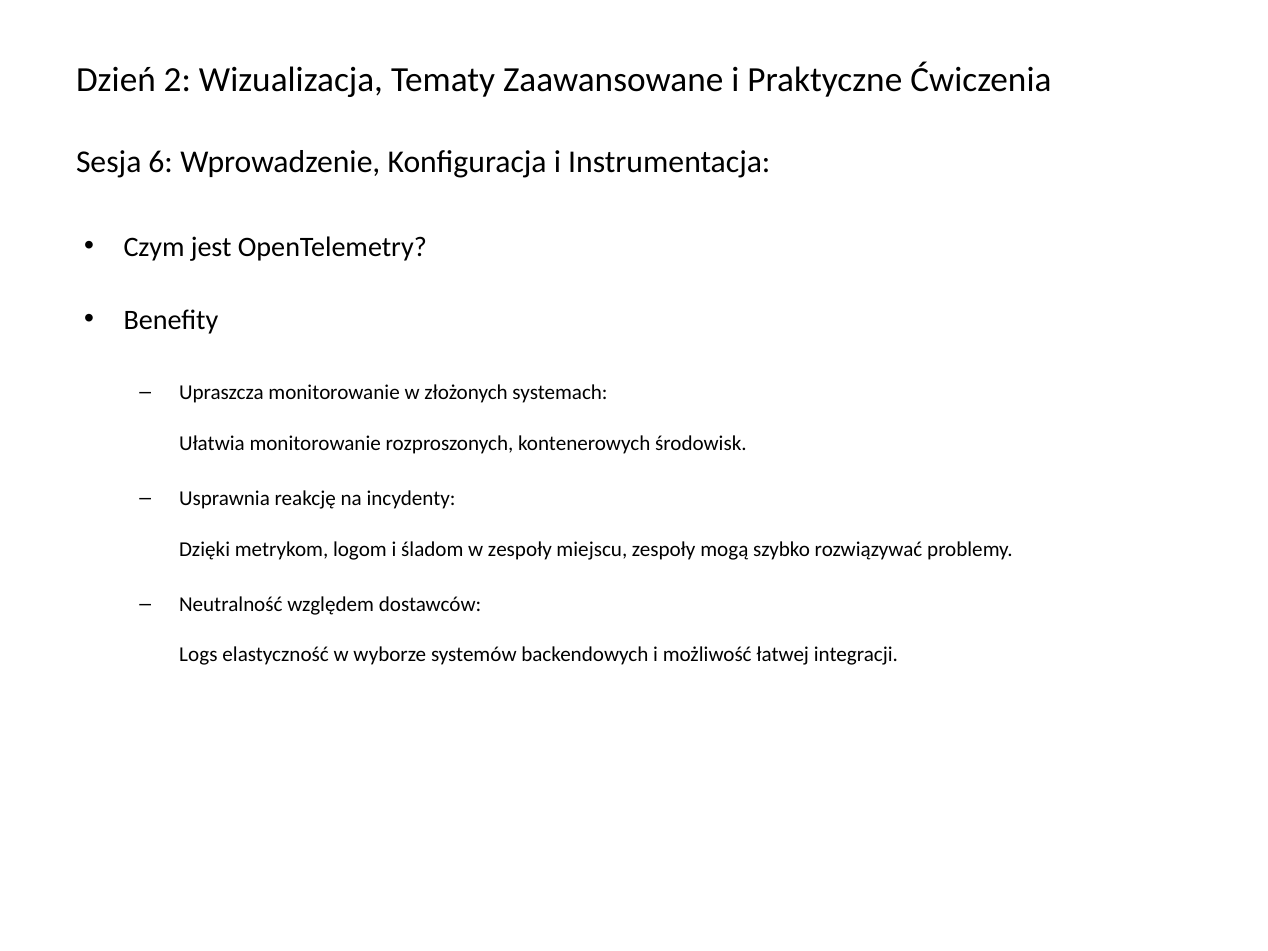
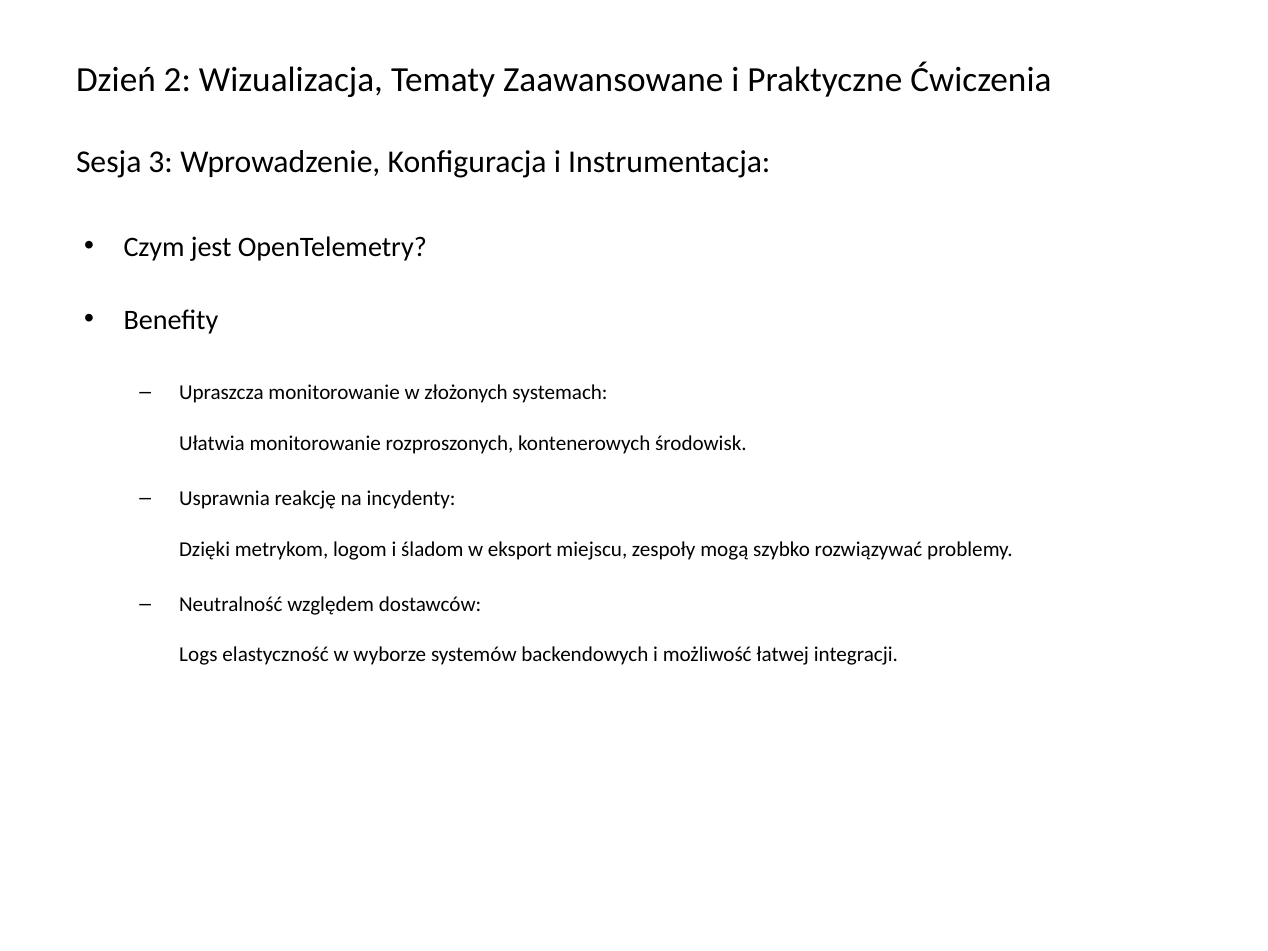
6: 6 -> 3 (161, 162)
w zespoły: zespoły -> eksport (520, 549)
